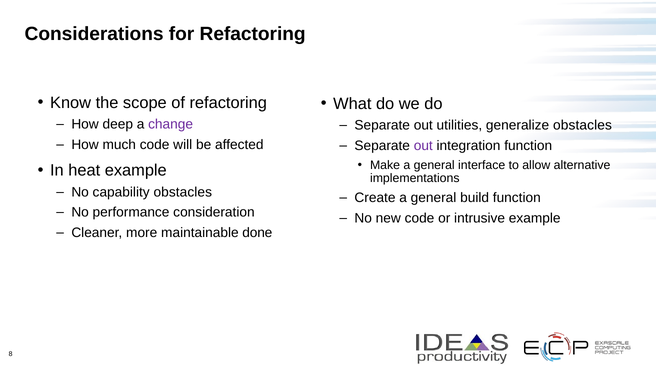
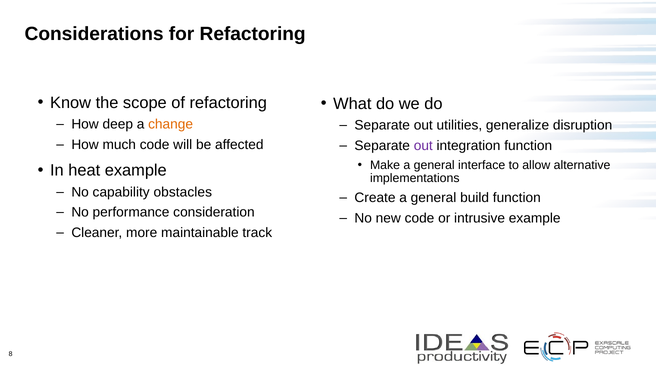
change colour: purple -> orange (171, 124)
generalize obstacles: obstacles -> disruption (583, 125)
done: done -> track (257, 233)
